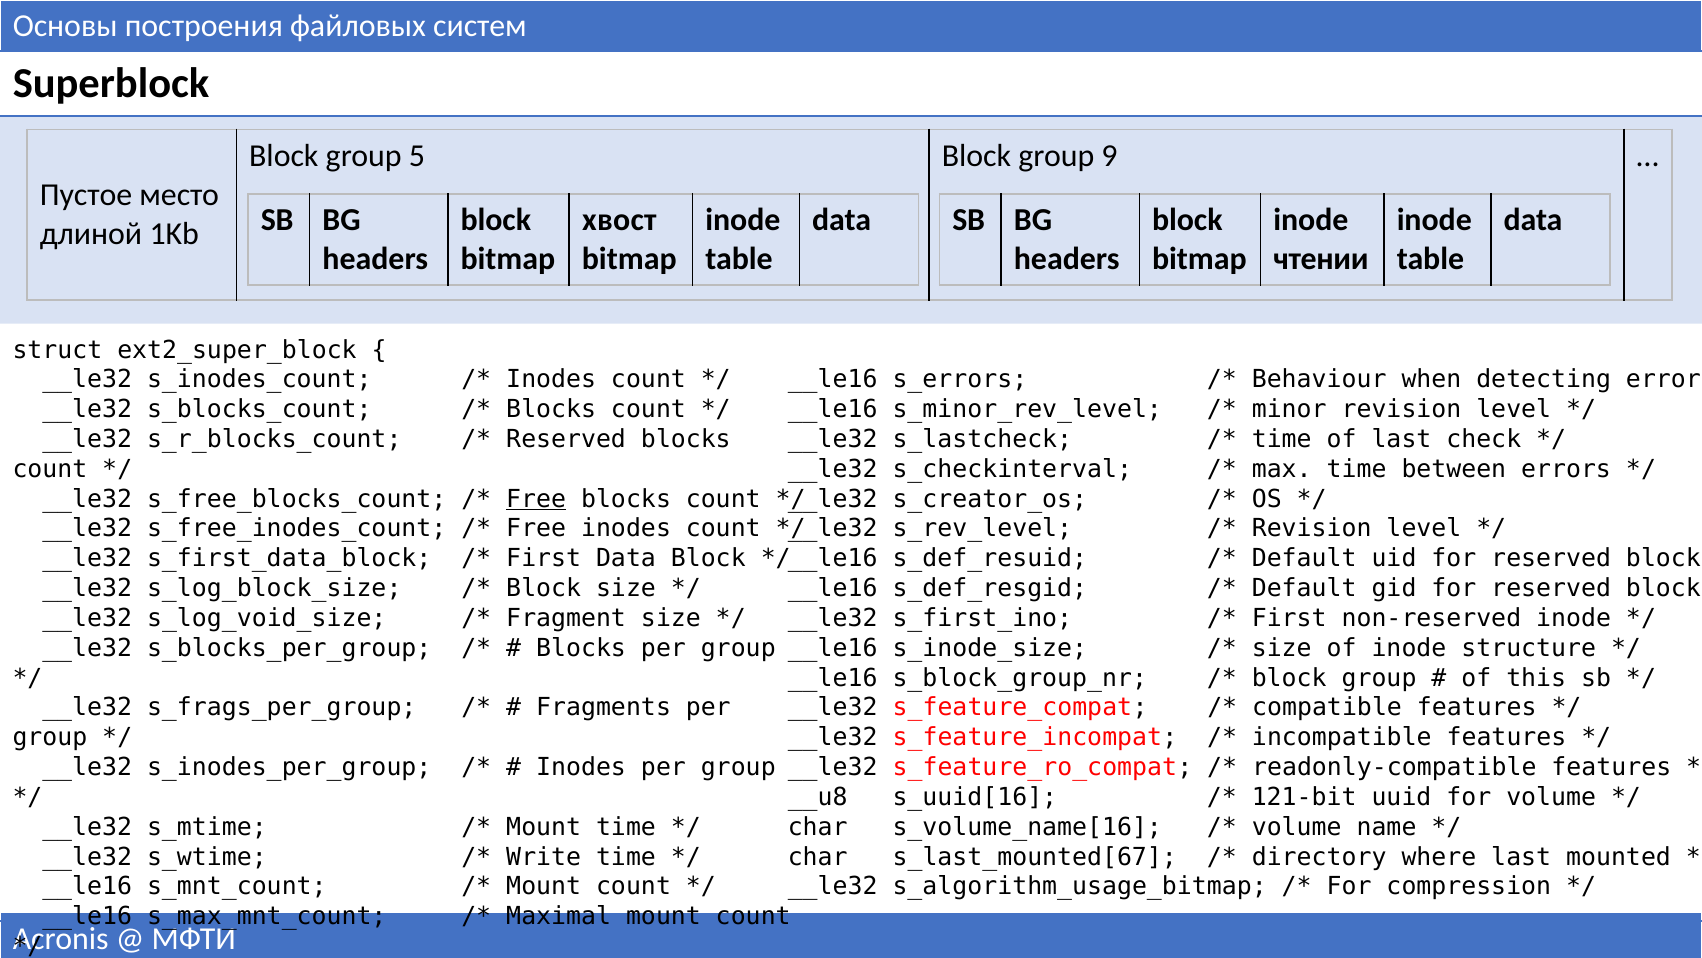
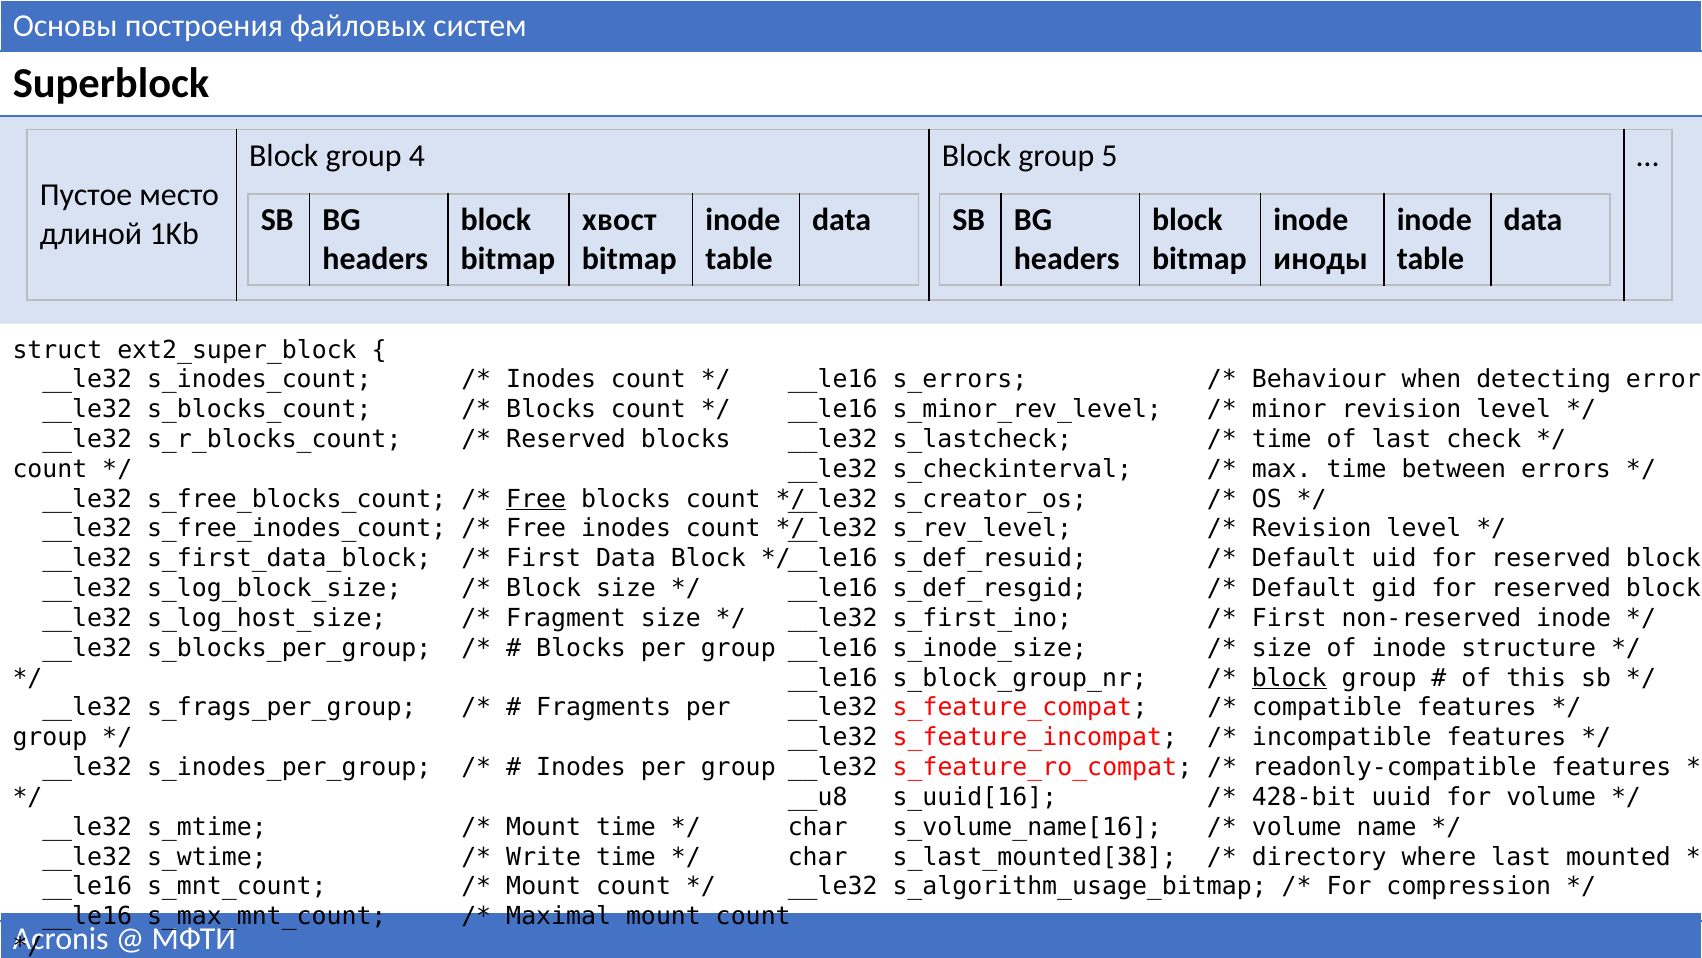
5: 5 -> 4 (417, 156)
9: 9 -> 5 (1109, 156)
чтении: чтении -> иноды (1321, 259)
s_log_void_size: s_log_void_size -> s_log_host_size (267, 618)
block underline: none -> present (1289, 677)
121-bit: 121-bit -> 428-bit (1304, 797)
s_last_mounted[67: s_last_mounted[67 -> s_last_mounted[38 (1035, 856)
